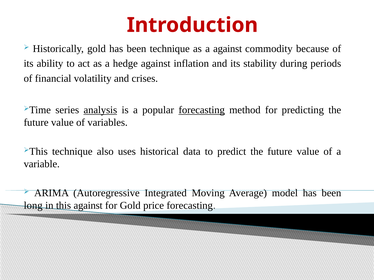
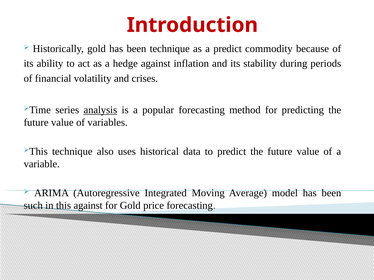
a against: against -> predict (228, 49)
forecasting underline: present -> none (202, 110)
long: long -> such (33, 206)
